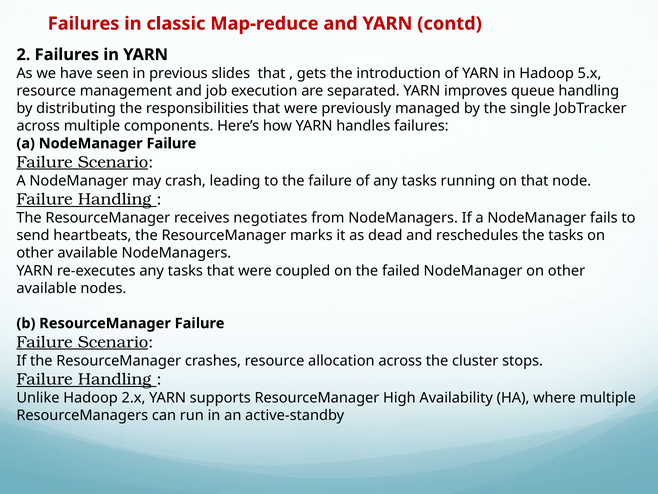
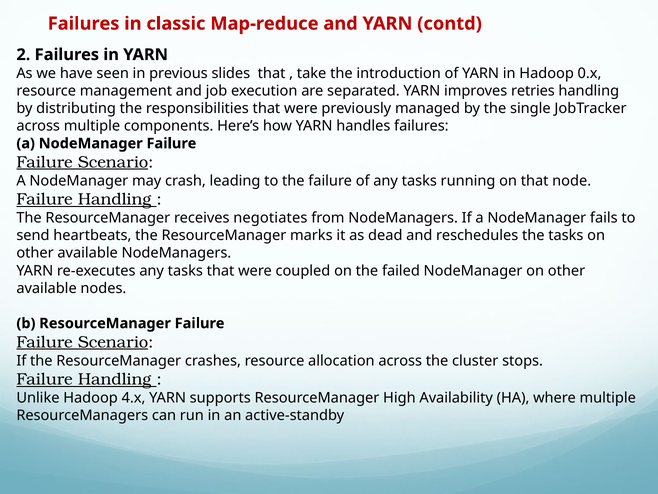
gets: gets -> take (312, 73)
5.x: 5.x -> 0.x (590, 73)
queue: queue -> retries (533, 91)
2.x: 2.x -> 4.x (134, 398)
